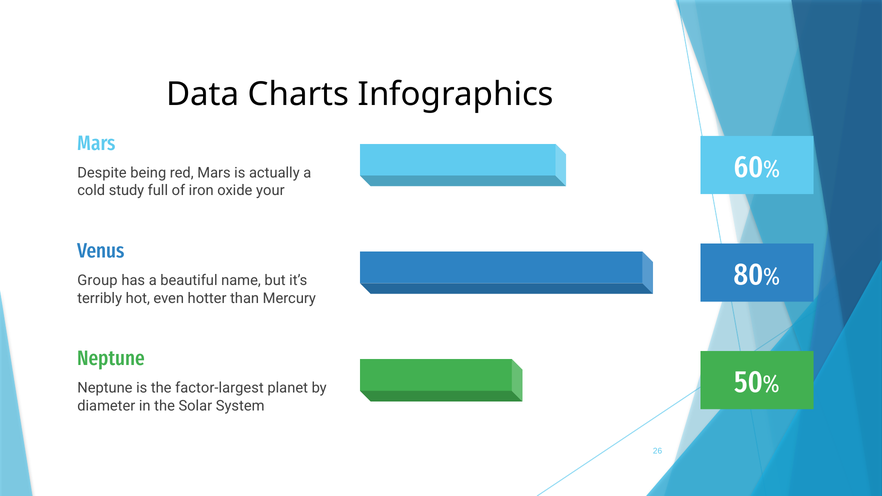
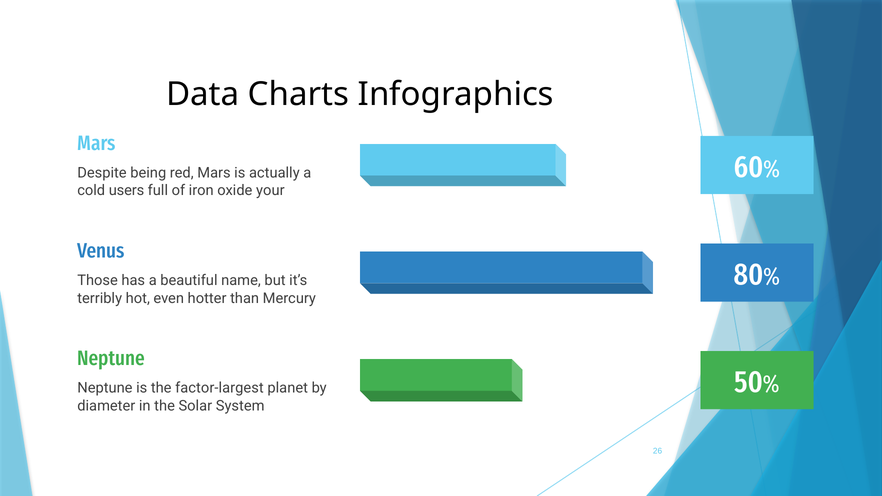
study: study -> users (127, 191)
Group: Group -> Those (98, 281)
